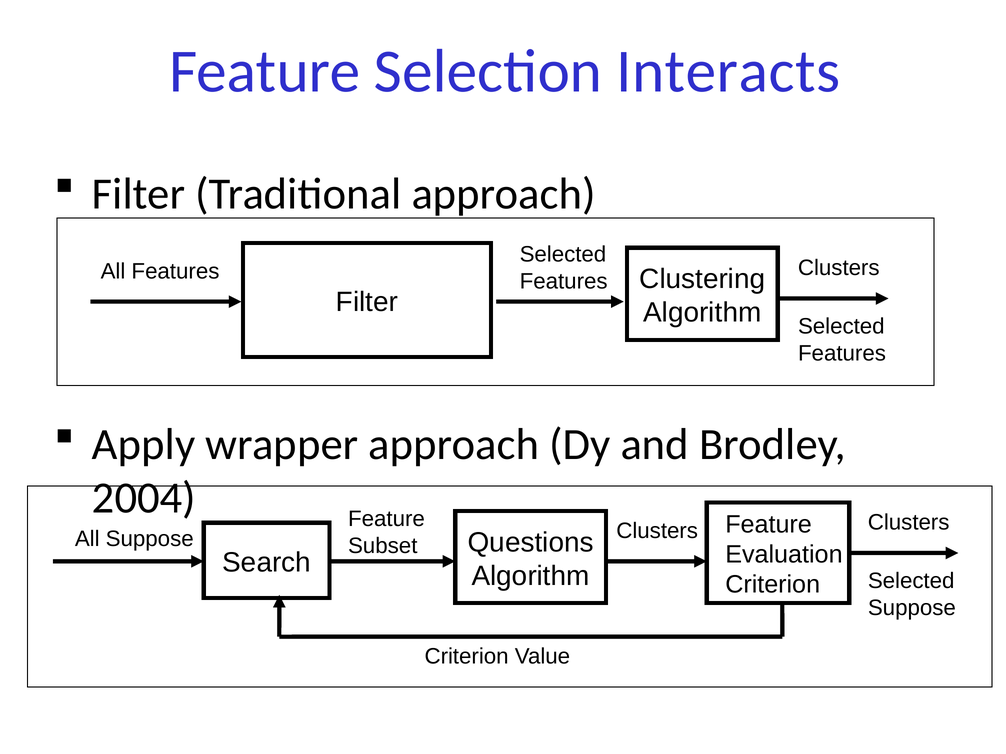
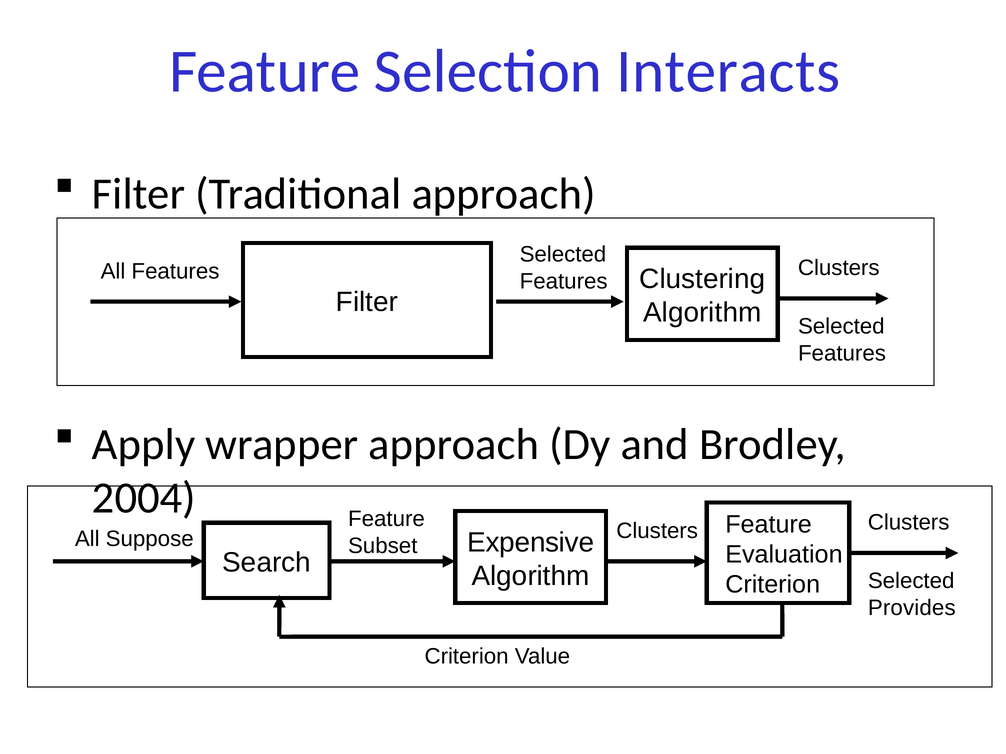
Questions: Questions -> Expensive (531, 543)
Suppose: Suppose -> Provides (912, 608)
